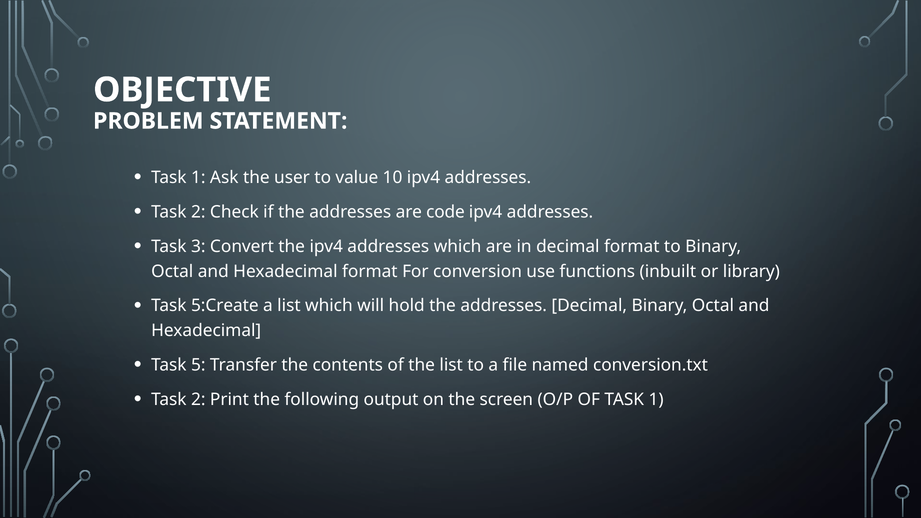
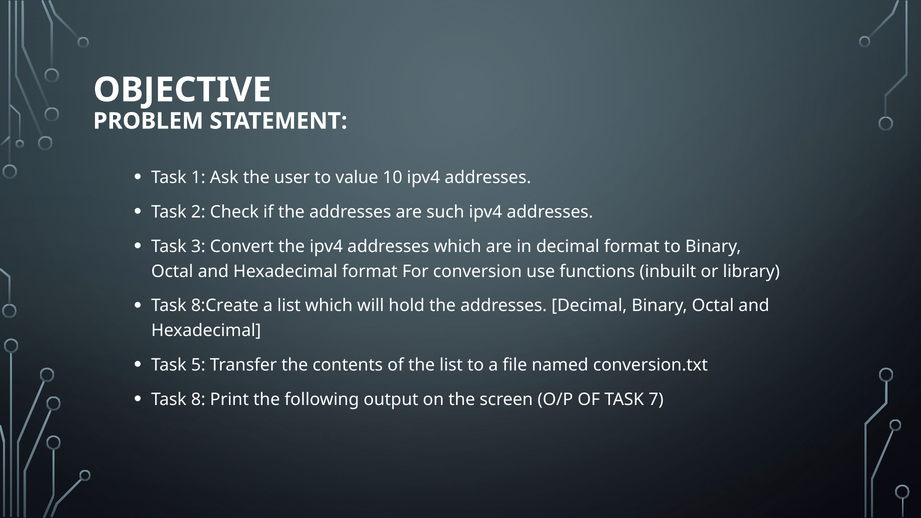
code: code -> such (445, 212)
5:Create: 5:Create -> 8:Create (225, 306)
2: 2 -> 8 (198, 400)
OF TASK 1: 1 -> 7 (656, 400)
